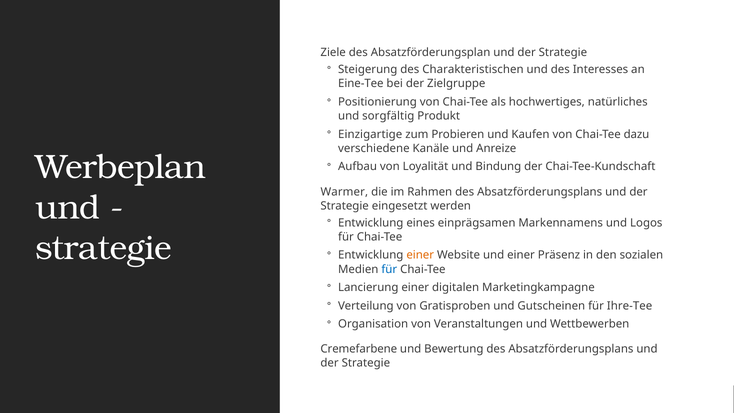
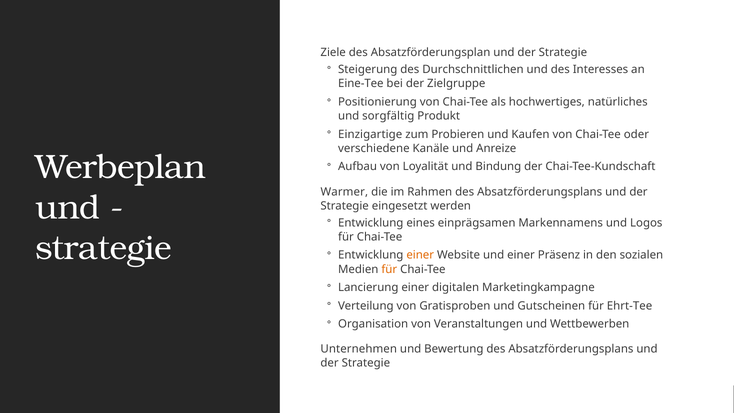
Charakteristischen: Charakteristischen -> Durchschnittlichen (473, 70)
dazu: dazu -> oder (636, 134)
für colour: blue -> orange (389, 269)
Ihre-Tee: Ihre-Tee -> Ehrt-Tee (630, 306)
Cremefarbene: Cremefarbene -> Unternehmen (359, 349)
